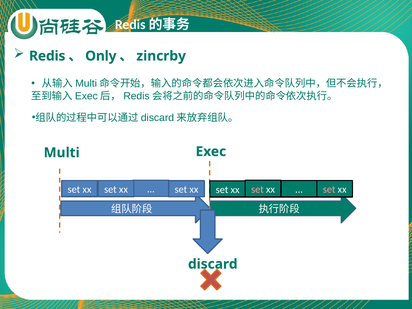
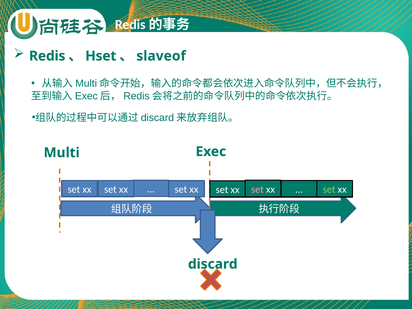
Only: Only -> Hset (101, 56)
zincrby: zincrby -> slaveof (161, 56)
set colour: pink -> light green (329, 189)
